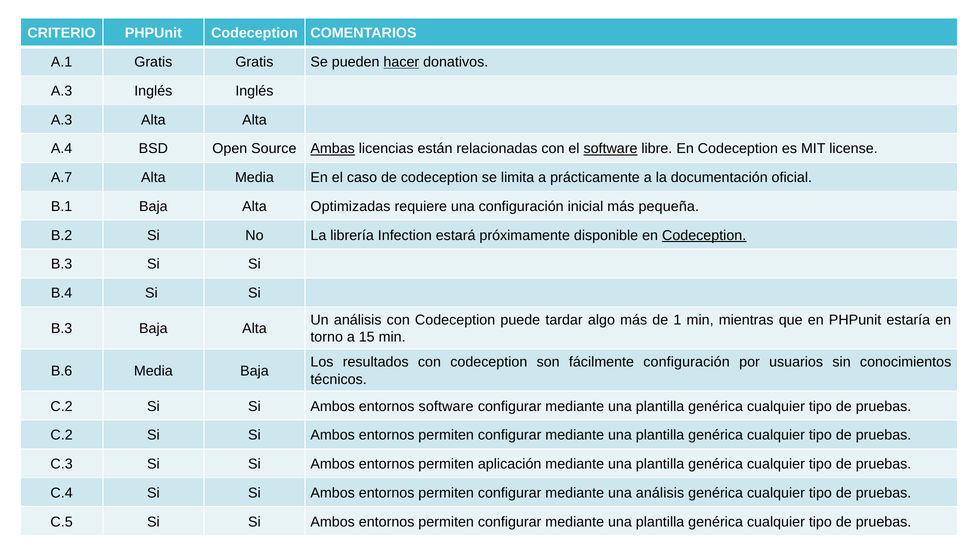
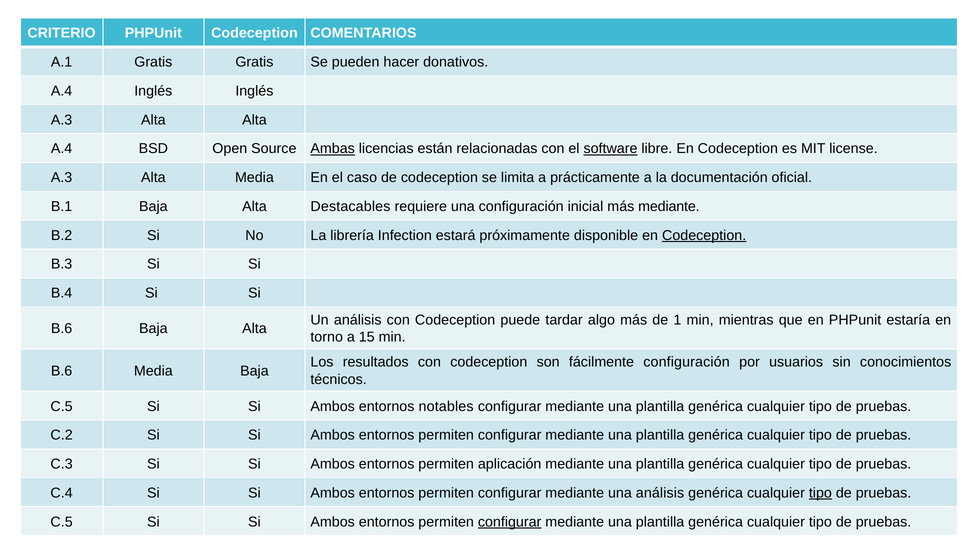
hacer underline: present -> none (401, 62)
A.3: A.3 -> A.4 (62, 91)
A.7: A.7 -> A.3 (62, 178)
Optimizadas: Optimizadas -> Destacables (350, 207)
más pequeña: pequeña -> mediante (669, 207)
B.3: B.3 -> B.6 (62, 329)
C.2: C.2 -> C.5 (62, 406)
entornos software: software -> notables (446, 406)
tipo underline: none -> present (820, 493)
configurar underline: none -> present (510, 522)
